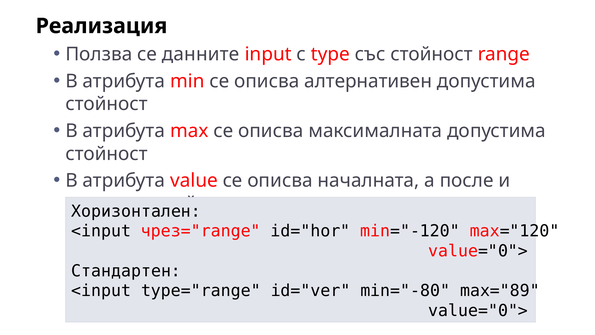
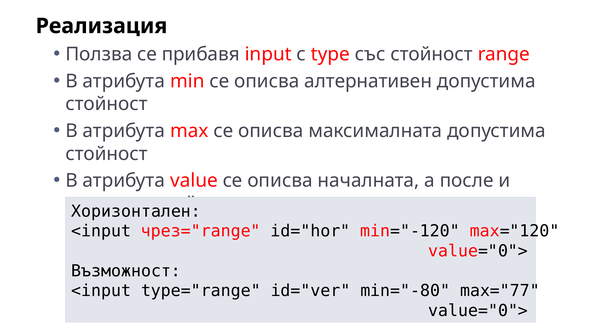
данните: данните -> прибавя (201, 54)
Стандартен: Стандартен -> Възможност (126, 271)
max="89: max="89 -> max="77 (500, 290)
